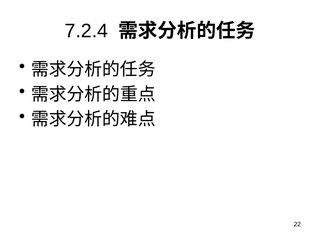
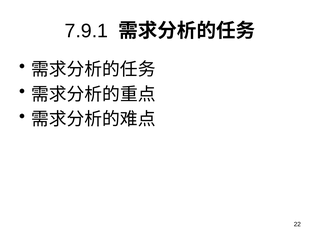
7.2.4: 7.2.4 -> 7.9.1 (86, 31)
